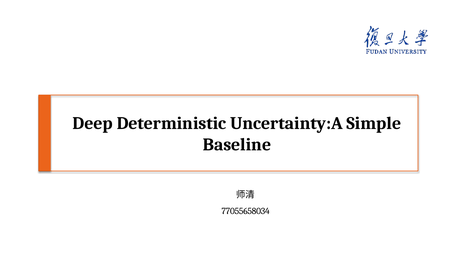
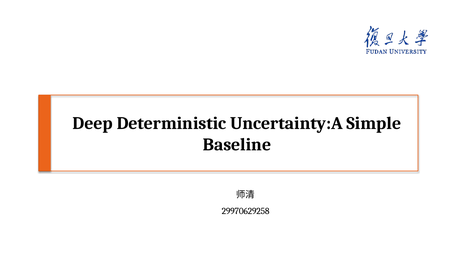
77055658034: 77055658034 -> 29970629258 (246, 211)
